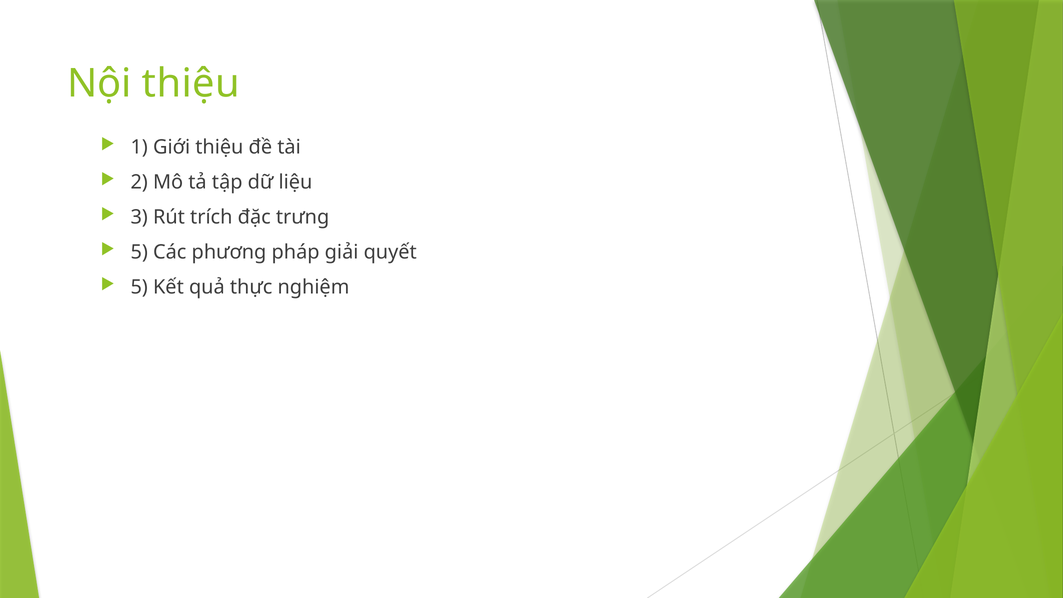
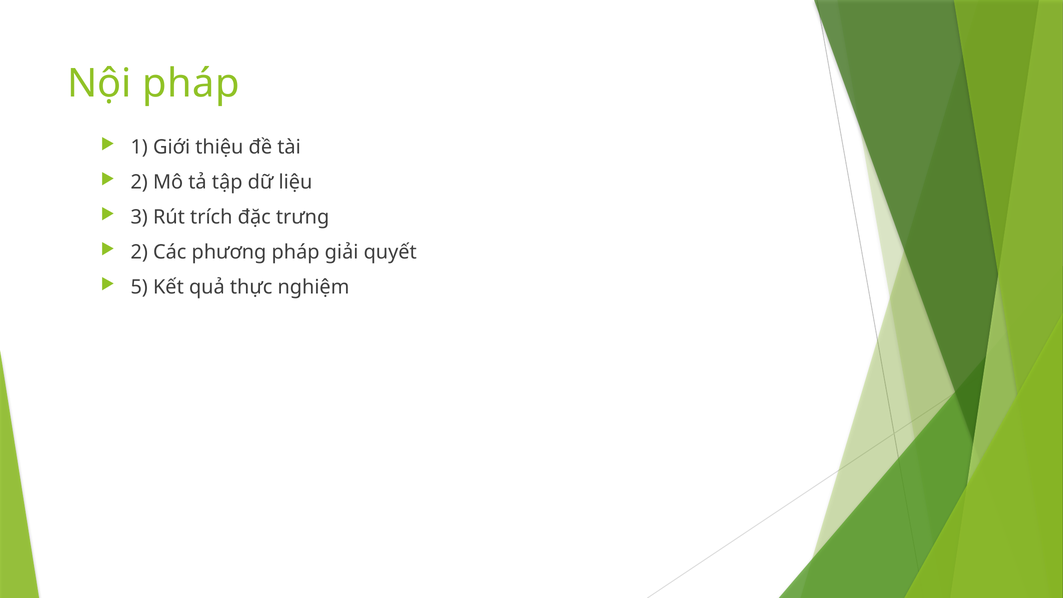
Nội thiệu: thiệu -> pháp (191, 84)
5: 5 -> 2 (139, 252)
